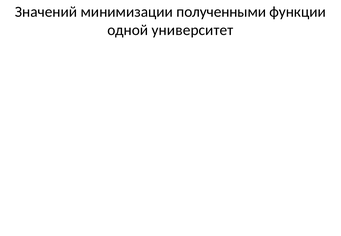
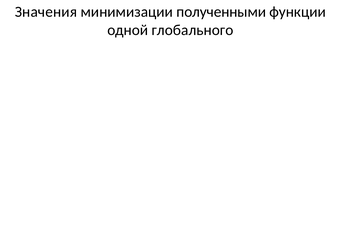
Значений: Значений -> Значения (46, 12)
университет: университет -> глобального (192, 30)
